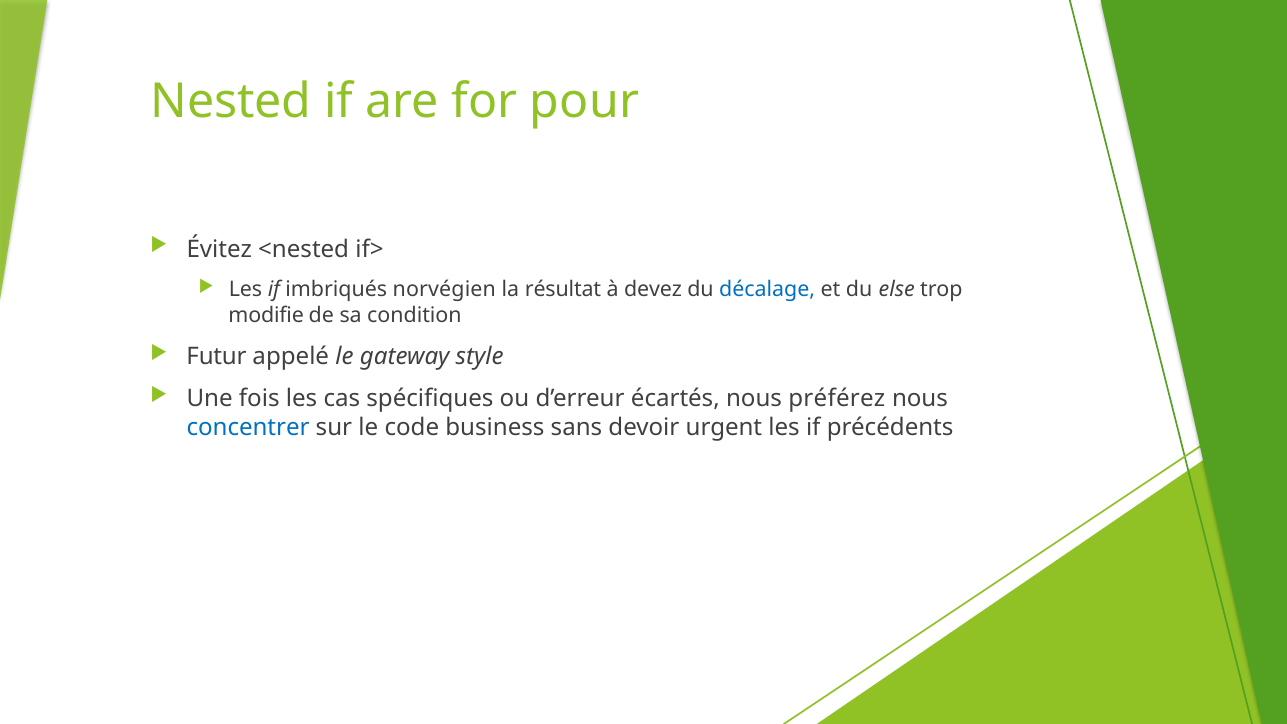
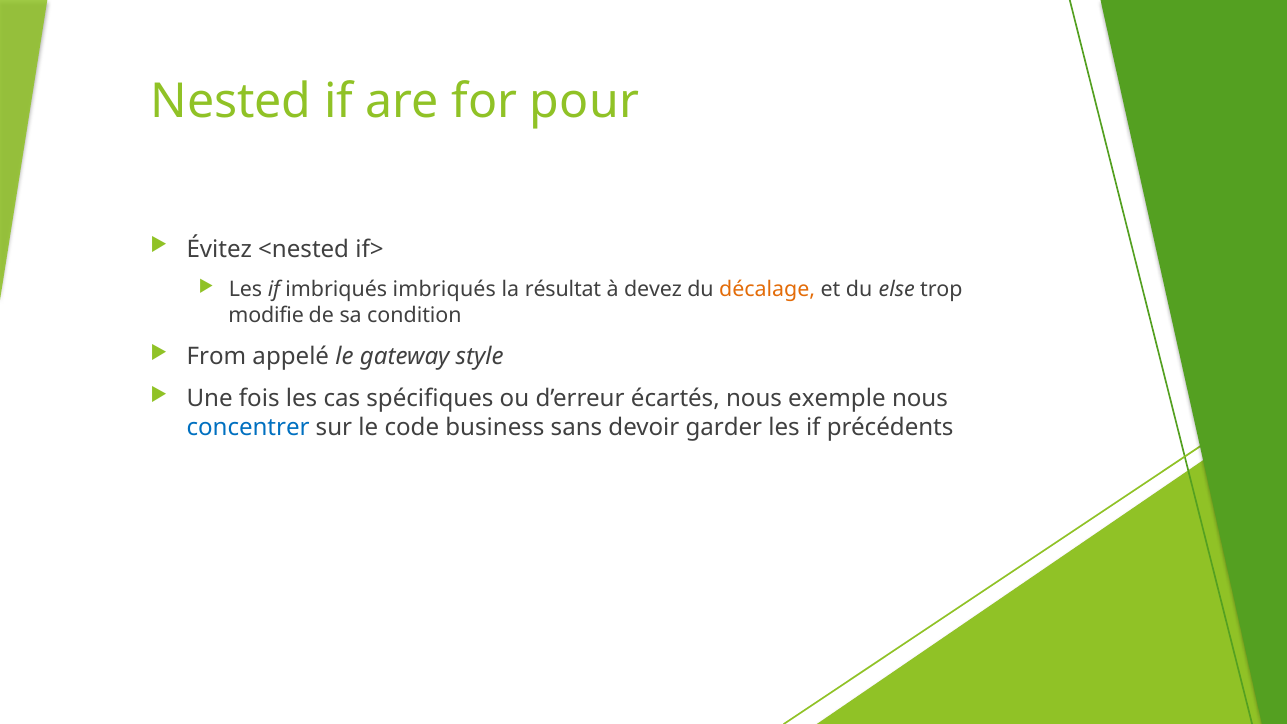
imbriqués norvégien: norvégien -> imbriqués (444, 290)
décalage colour: blue -> orange (767, 290)
Futur: Futur -> From (216, 356)
préférez: préférez -> exemple (837, 399)
urgent: urgent -> garder (724, 428)
